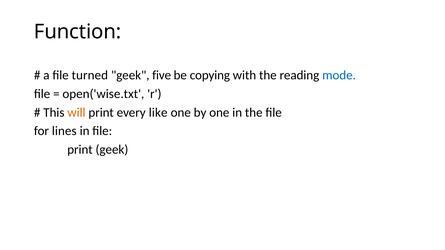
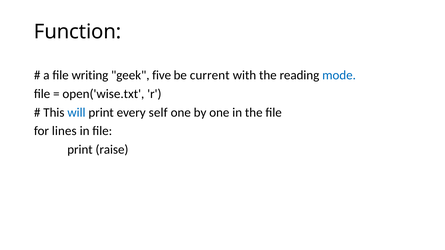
turned: turned -> writing (90, 75)
copying: copying -> current (210, 75)
will colour: orange -> blue (76, 113)
like: like -> self (158, 113)
print geek: geek -> raise (112, 150)
